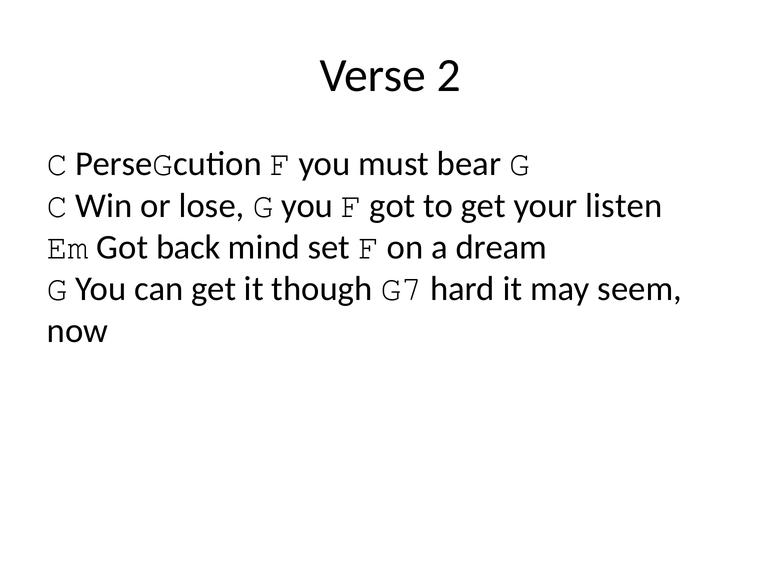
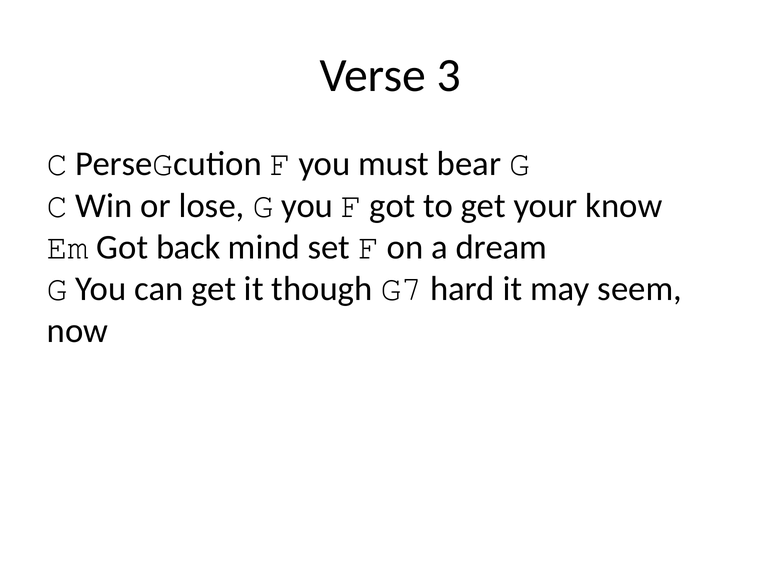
2: 2 -> 3 (449, 76)
listen: listen -> know (624, 206)
